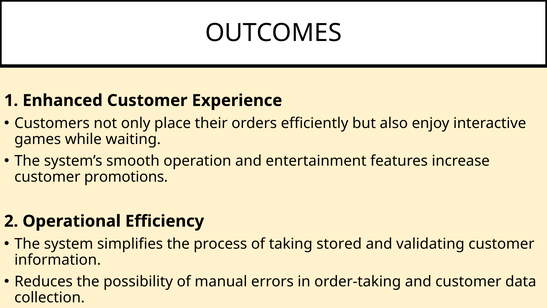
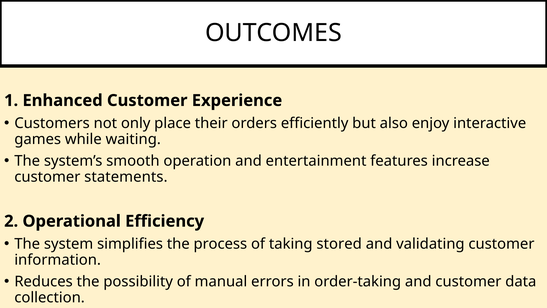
promotions: promotions -> statements (126, 177)
